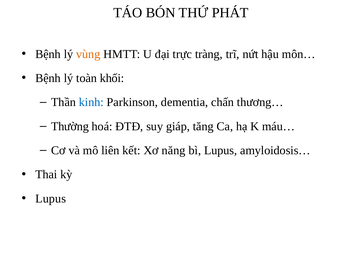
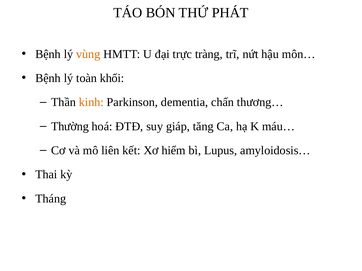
kinh colour: blue -> orange (91, 102)
năng: năng -> hiểm (174, 151)
Lupus: Lupus -> Tháng (51, 199)
